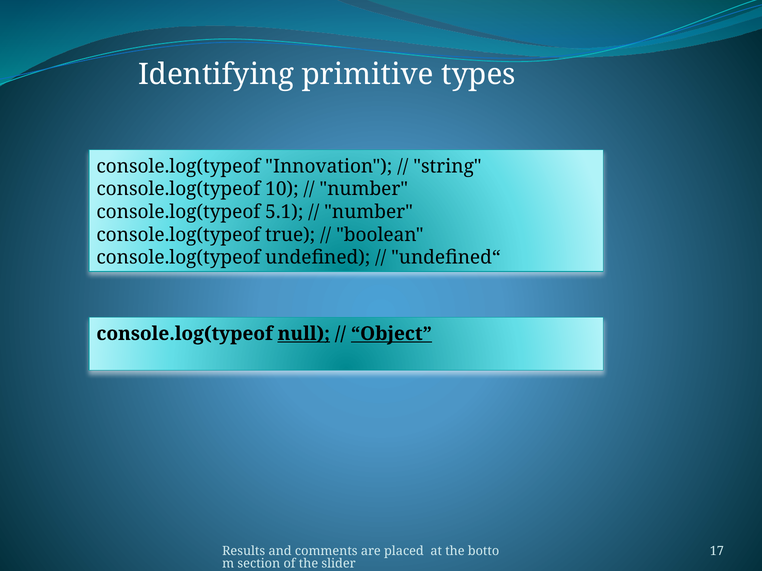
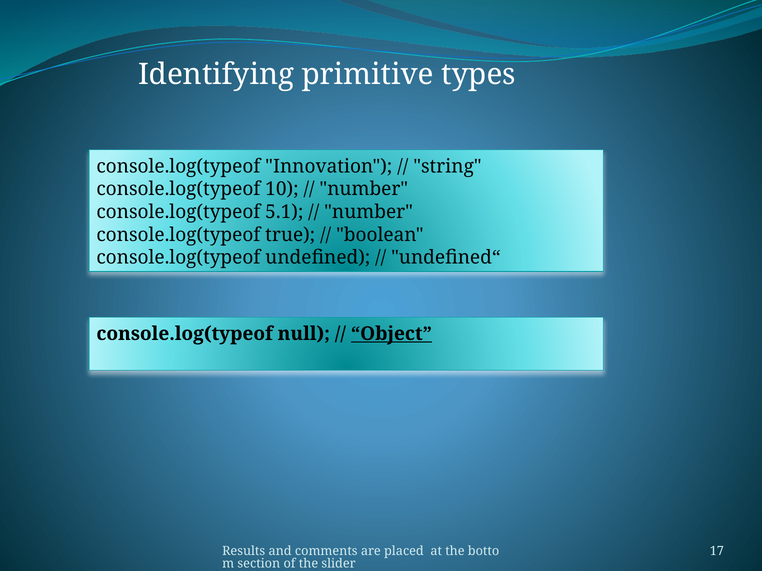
null underline: present -> none (304, 334)
